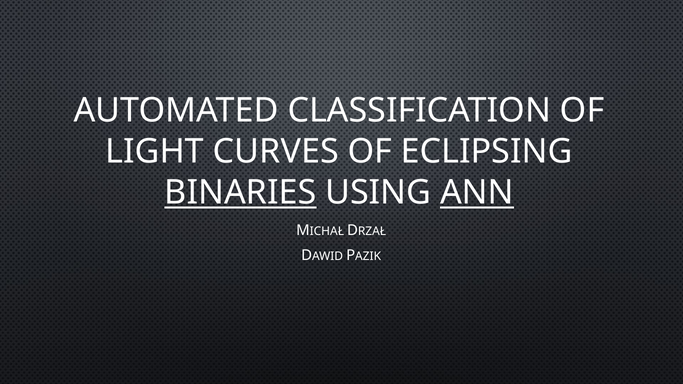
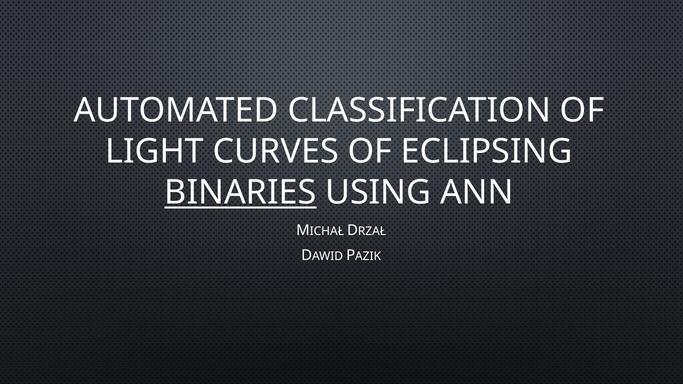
ANN underline: present -> none (477, 193)
